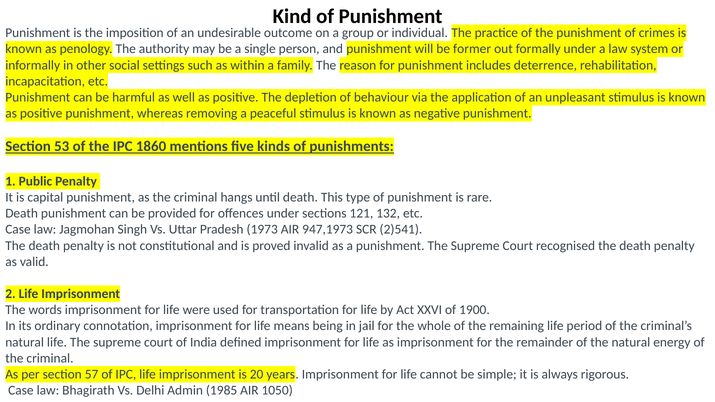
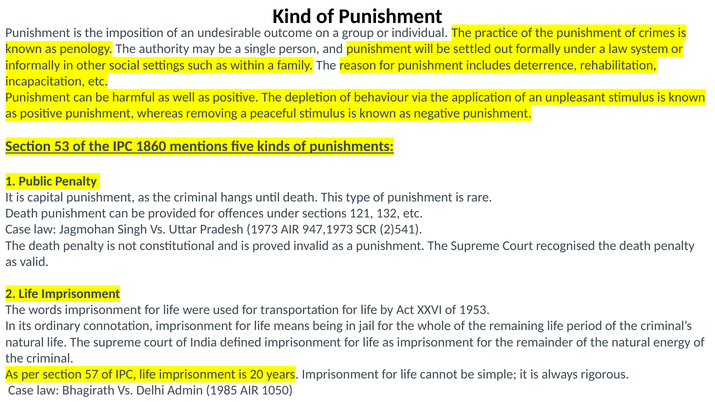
former: former -> settled (472, 49)
1900: 1900 -> 1953 (475, 310)
